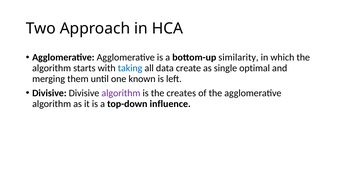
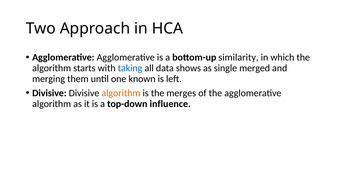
create: create -> shows (188, 68)
optimal: optimal -> merged (255, 68)
algorithm colour: purple -> orange (121, 93)
creates: creates -> merges (181, 93)
